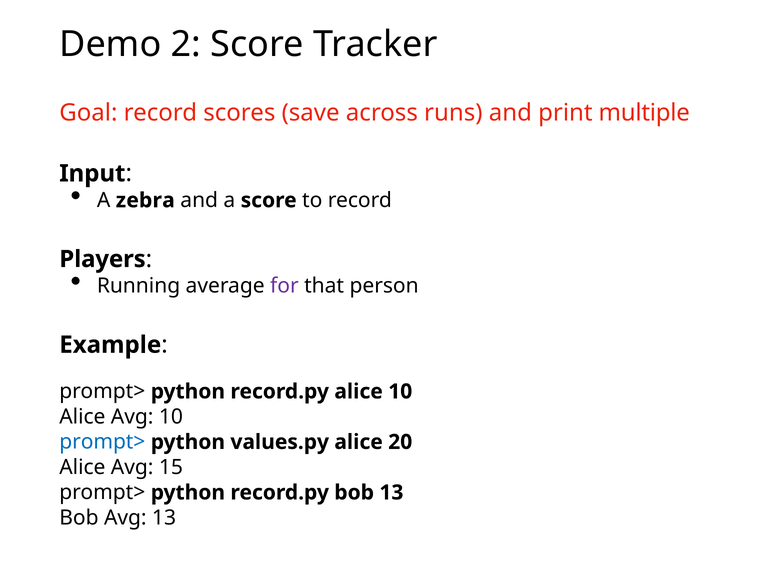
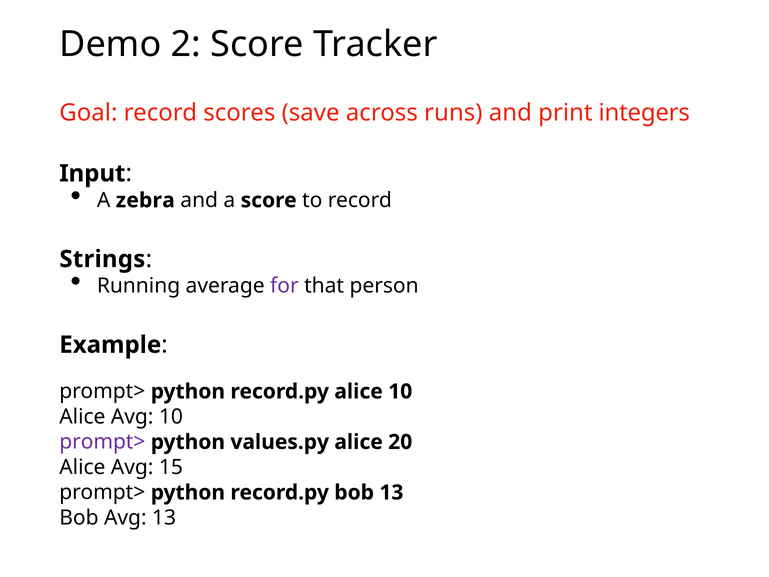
multiple: multiple -> integers (644, 113)
Players: Players -> Strings (102, 259)
prompt> colour: blue -> purple (102, 442)
